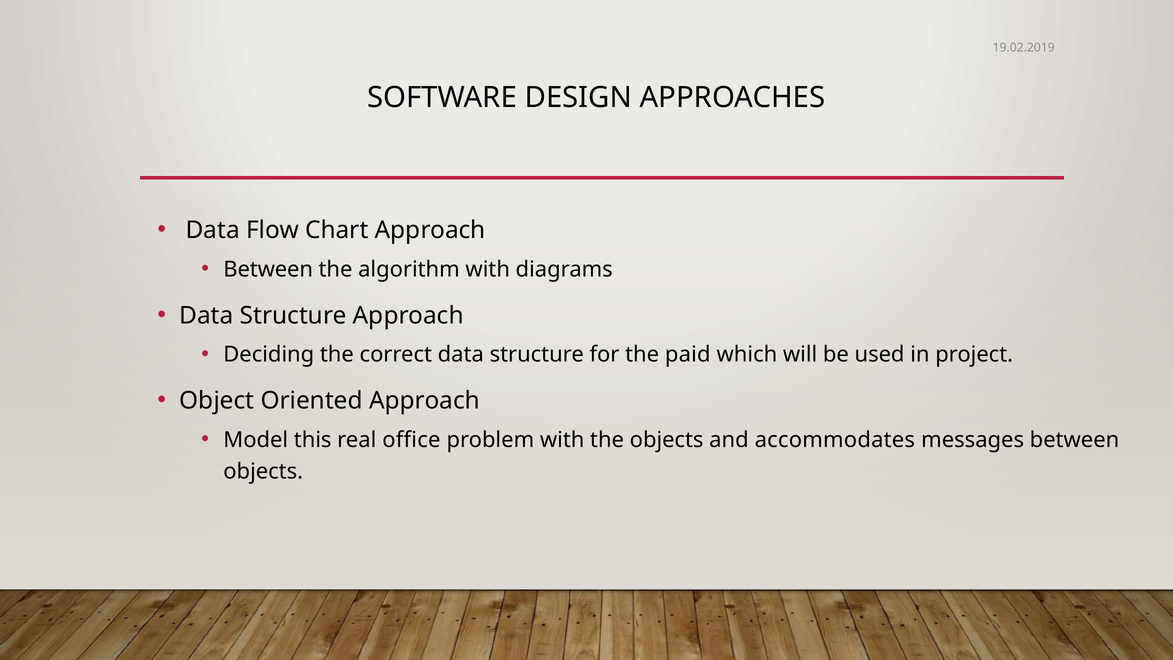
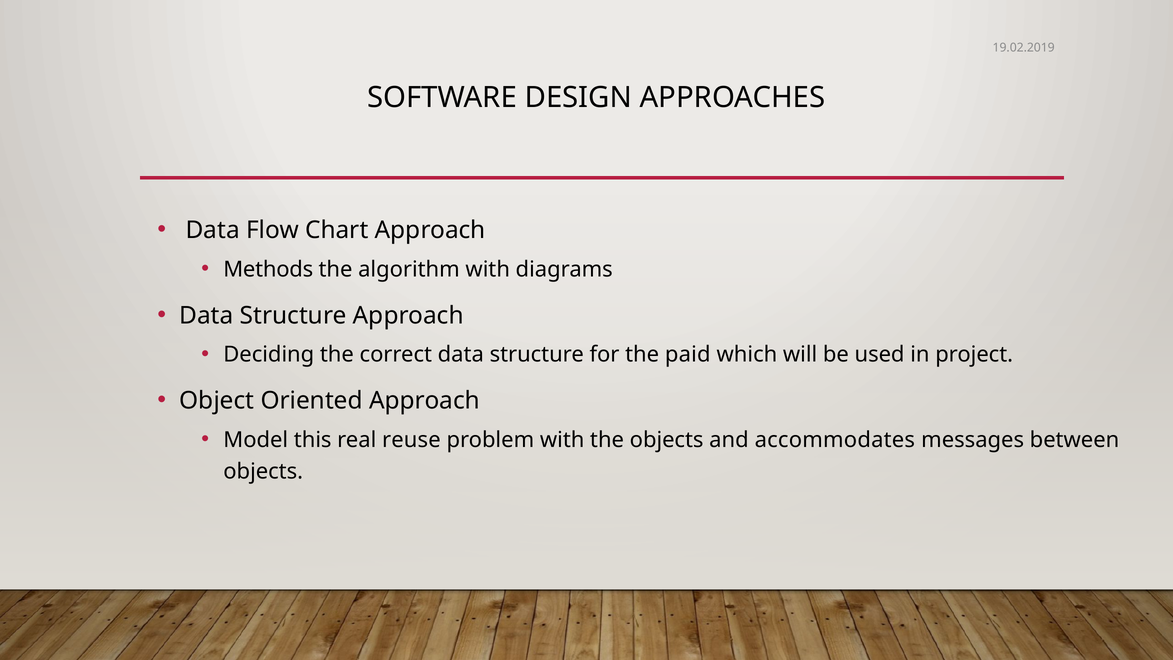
Between: Between -> Methods (268, 269)
office: office -> reuse (411, 440)
